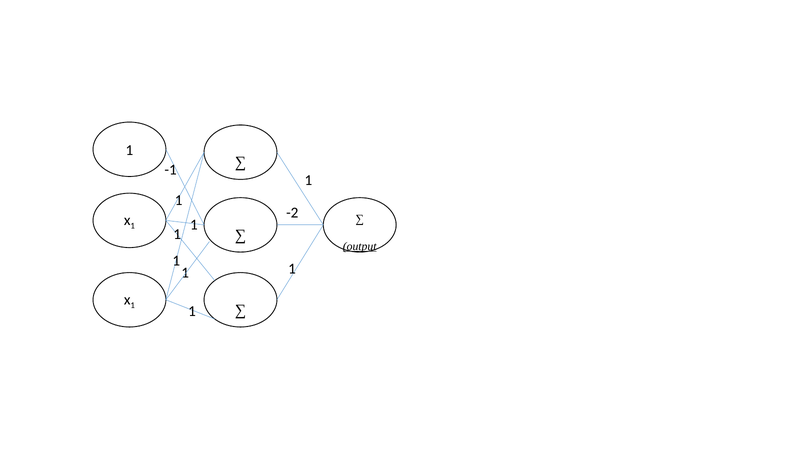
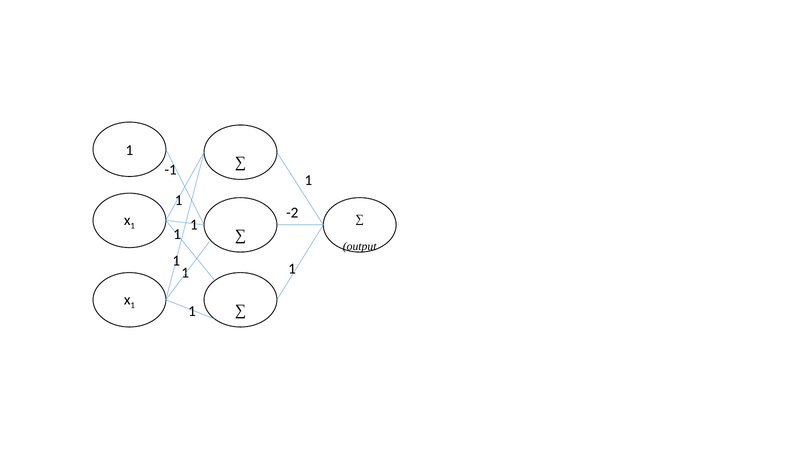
output underline: present -> none (360, 246)
